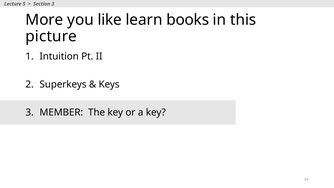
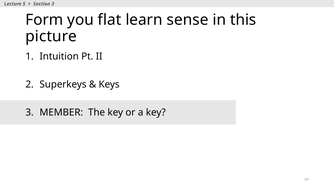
More: More -> Form (44, 20)
like: like -> flat (110, 20)
books: books -> sense (188, 20)
